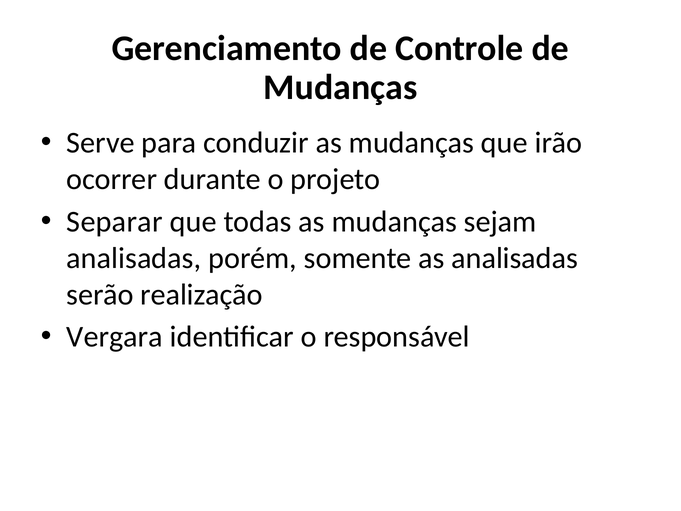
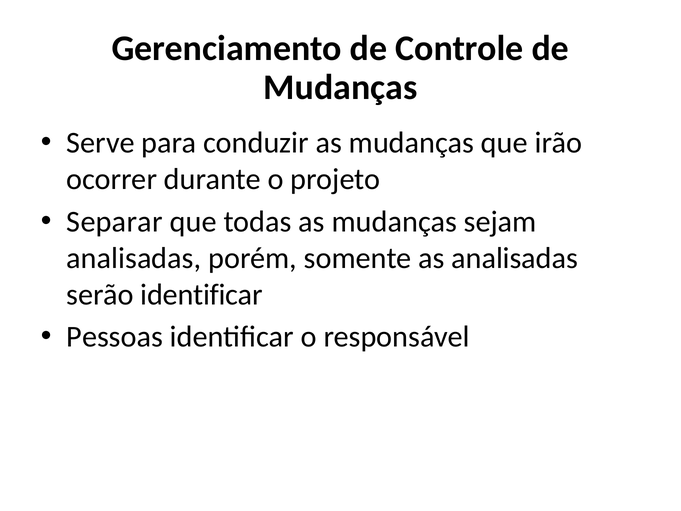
serão realização: realização -> identificar (202, 294)
Vergara: Vergara -> Pessoas (115, 337)
